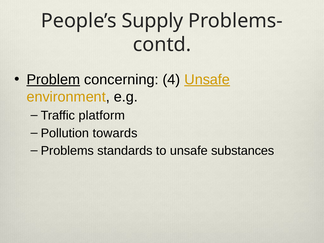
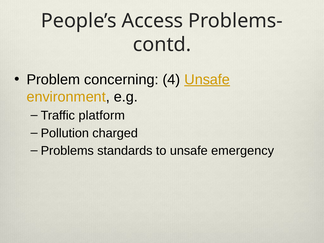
Supply: Supply -> Access (152, 21)
Problem underline: present -> none (53, 80)
towards: towards -> charged (115, 133)
substances: substances -> emergency (243, 151)
